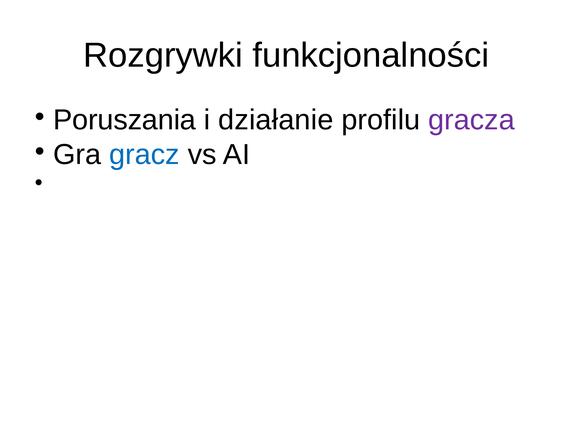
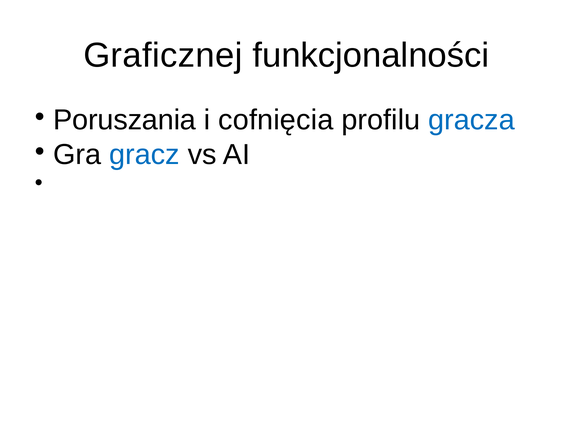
Rozgrywki: Rozgrywki -> Graficznej (163, 55)
działanie: działanie -> cofnięcia (276, 120)
gracza colour: purple -> blue (471, 120)
